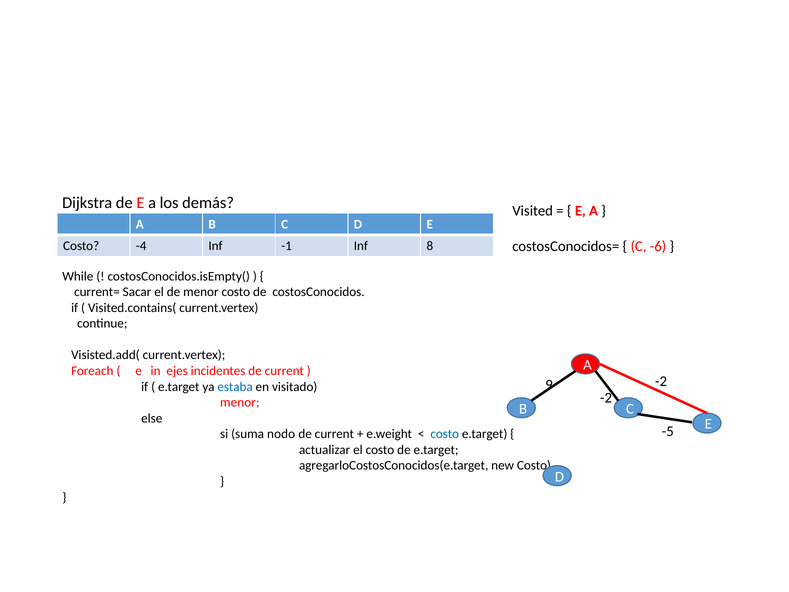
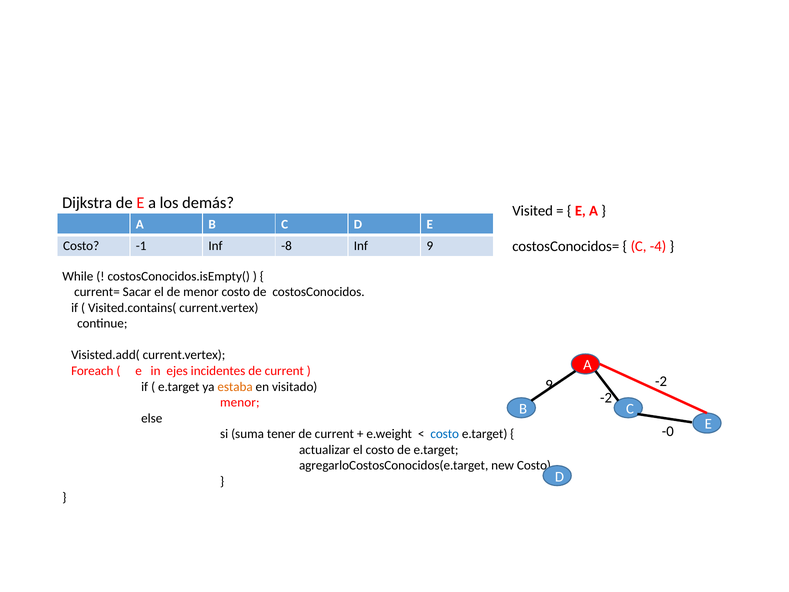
-6: -6 -> -4 (658, 246)
-4: -4 -> -1 (141, 246)
-1: -1 -> -8 (286, 246)
Inf 8: 8 -> 9 (430, 246)
estaba colour: blue -> orange (235, 387)
-5: -5 -> -0 (668, 431)
nodo: nodo -> tener (281, 434)
